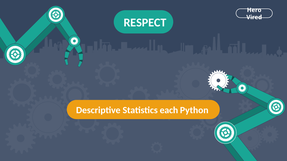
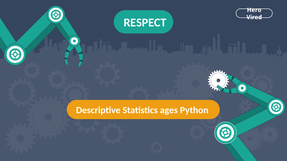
each: each -> ages (169, 110)
